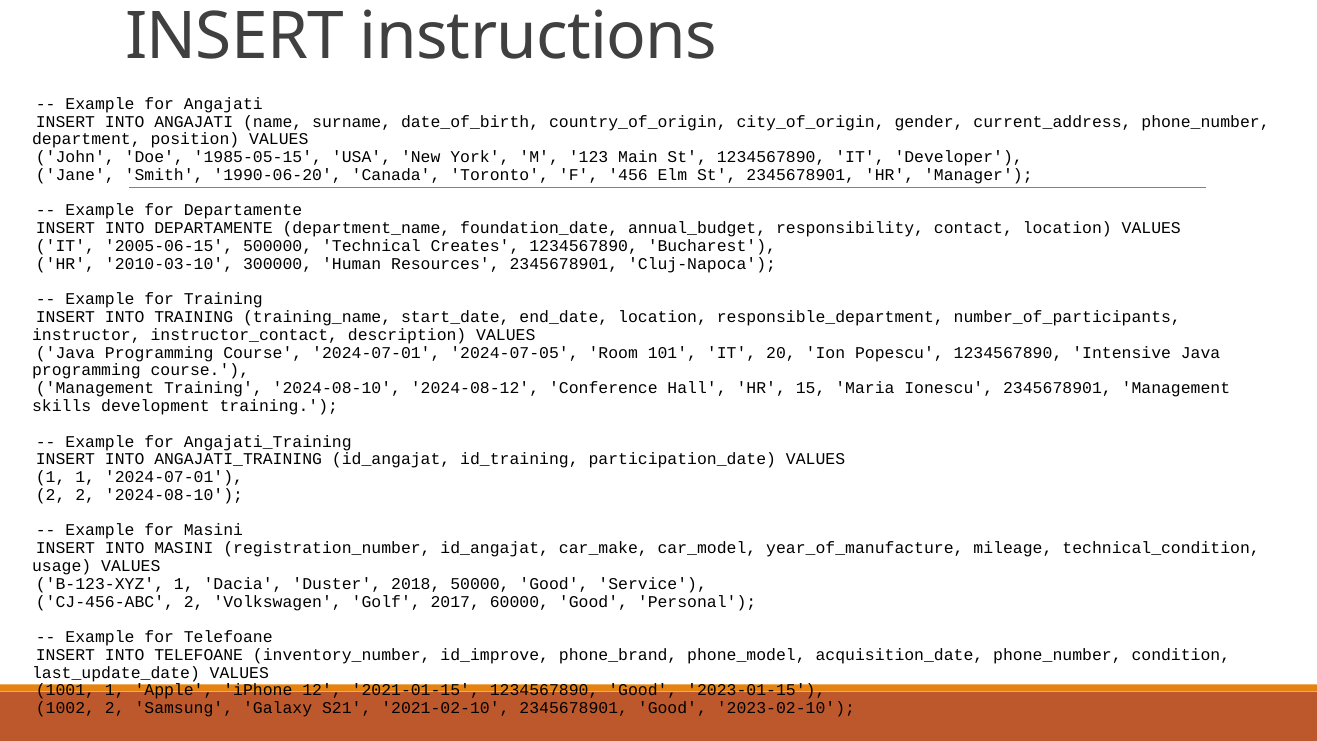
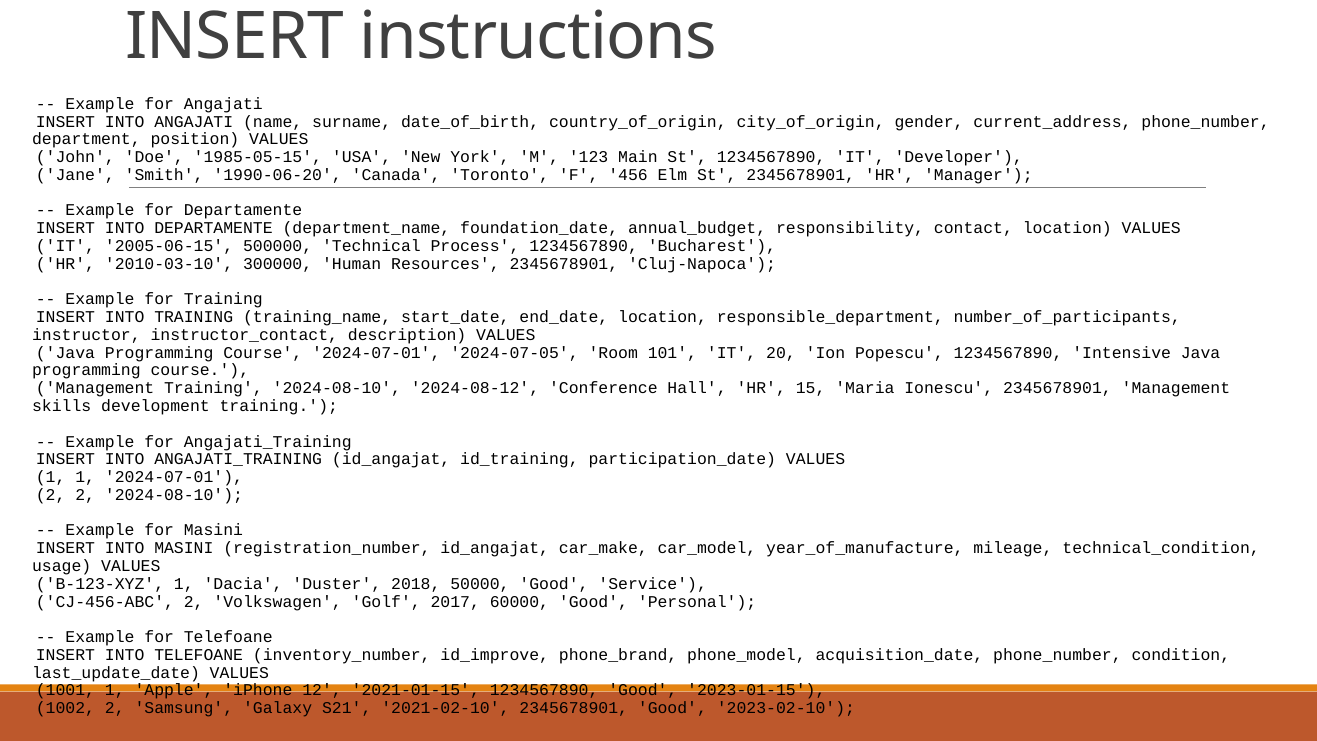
Creates: Creates -> Process (475, 246)
